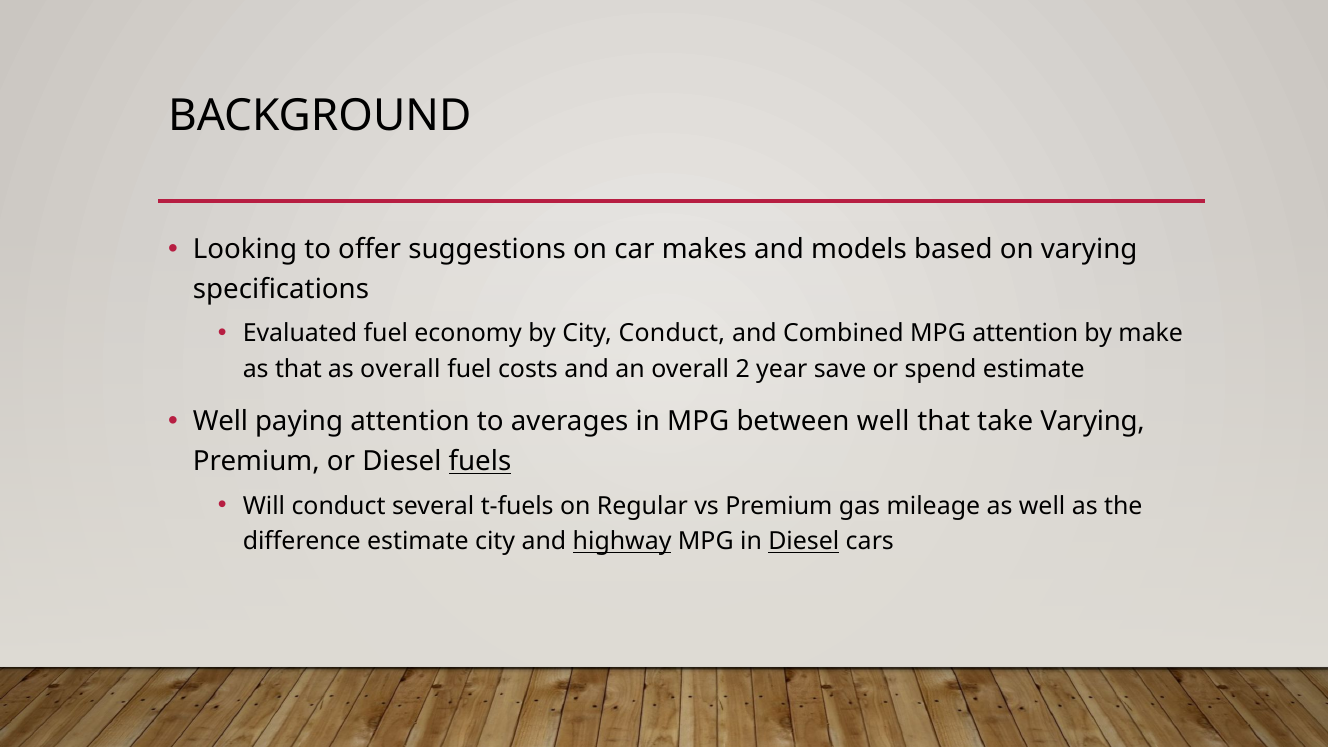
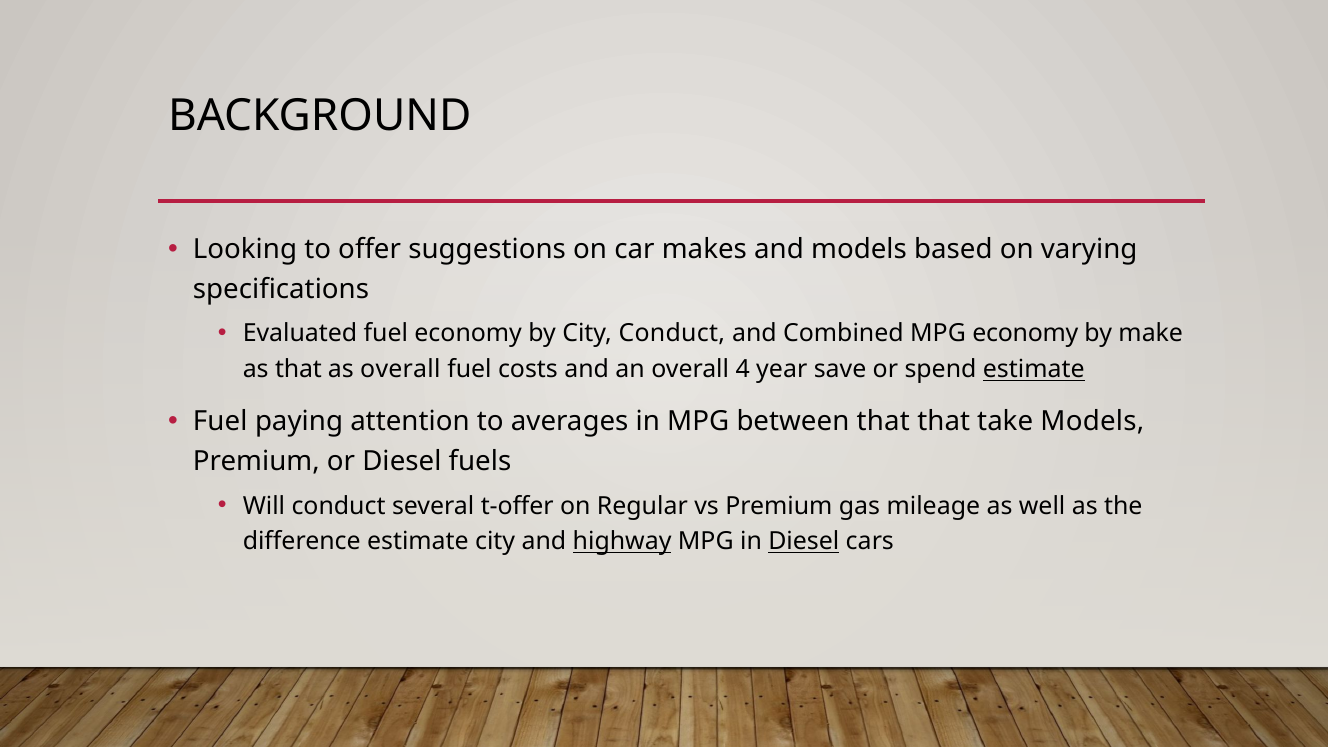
MPG attention: attention -> economy (1025, 334)
2: 2 -> 4 (743, 370)
estimate underline: none -> present (1034, 370)
Well: Well -> Fuel (220, 422)
between well: well -> that (883, 422)
take Varying: Varying -> Models (1092, 422)
fuels underline: present -> none (480, 462)
t-fuels: t-fuels -> t-offer (517, 506)
